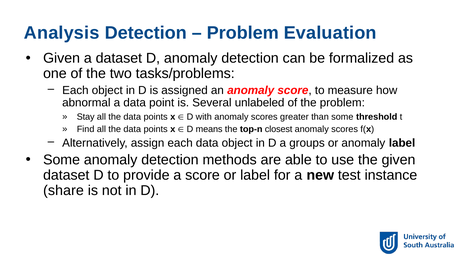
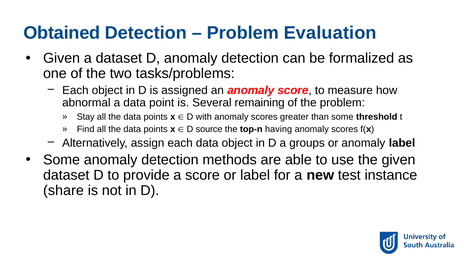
Analysis: Analysis -> Obtained (62, 33)
unlabeled: unlabeled -> remaining (260, 103)
means: means -> source (209, 129)
closest: closest -> having (279, 129)
